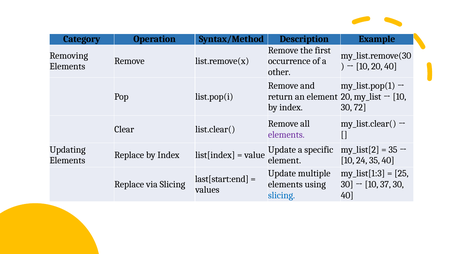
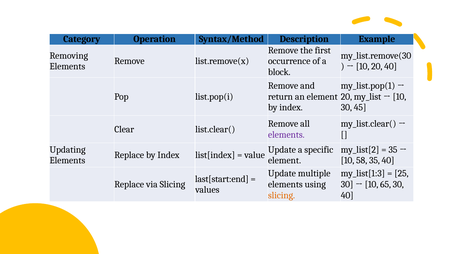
other: other -> block (279, 72)
72: 72 -> 45 (360, 107)
24: 24 -> 58 (362, 160)
37: 37 -> 65 (386, 184)
slicing colour: blue -> orange (281, 195)
